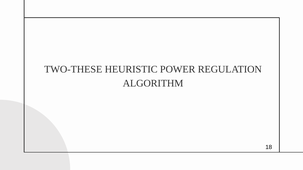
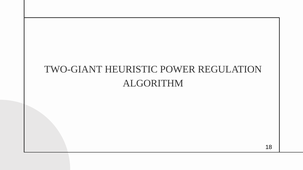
TWO-THESE: TWO-THESE -> TWO-GIANT (73, 70)
